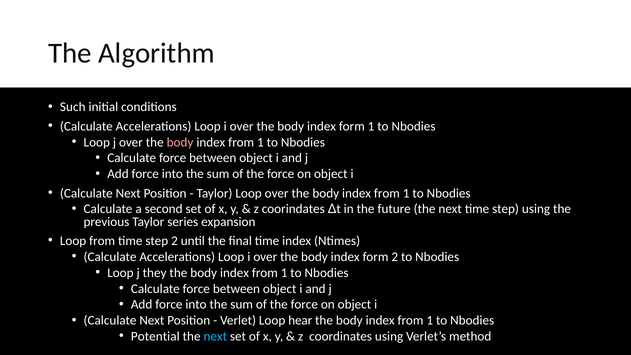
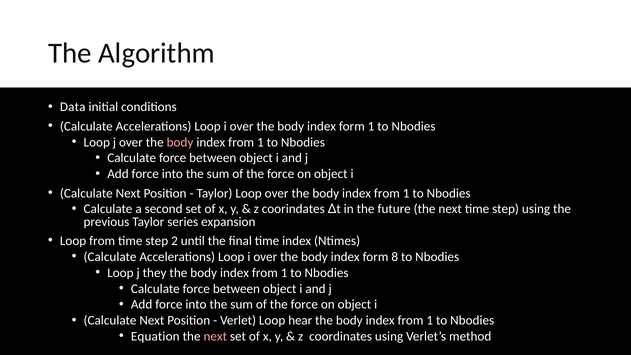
Such: Such -> Data (73, 107)
form 2: 2 -> 8 (395, 257)
Potential: Potential -> Equation (155, 336)
next colour: light blue -> pink (215, 336)
